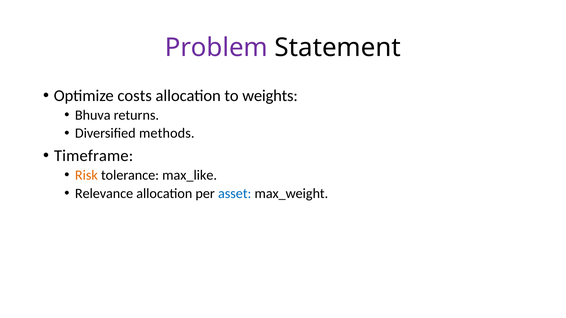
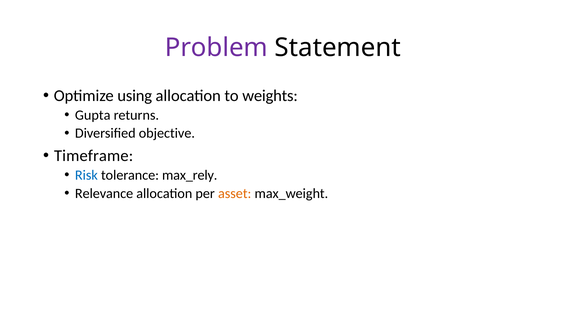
costs: costs -> using (135, 96)
Bhuva: Bhuva -> Gupta (93, 115)
methods: methods -> objective (167, 133)
Risk colour: orange -> blue (86, 175)
max_like: max_like -> max_rely (190, 175)
asset colour: blue -> orange (235, 194)
